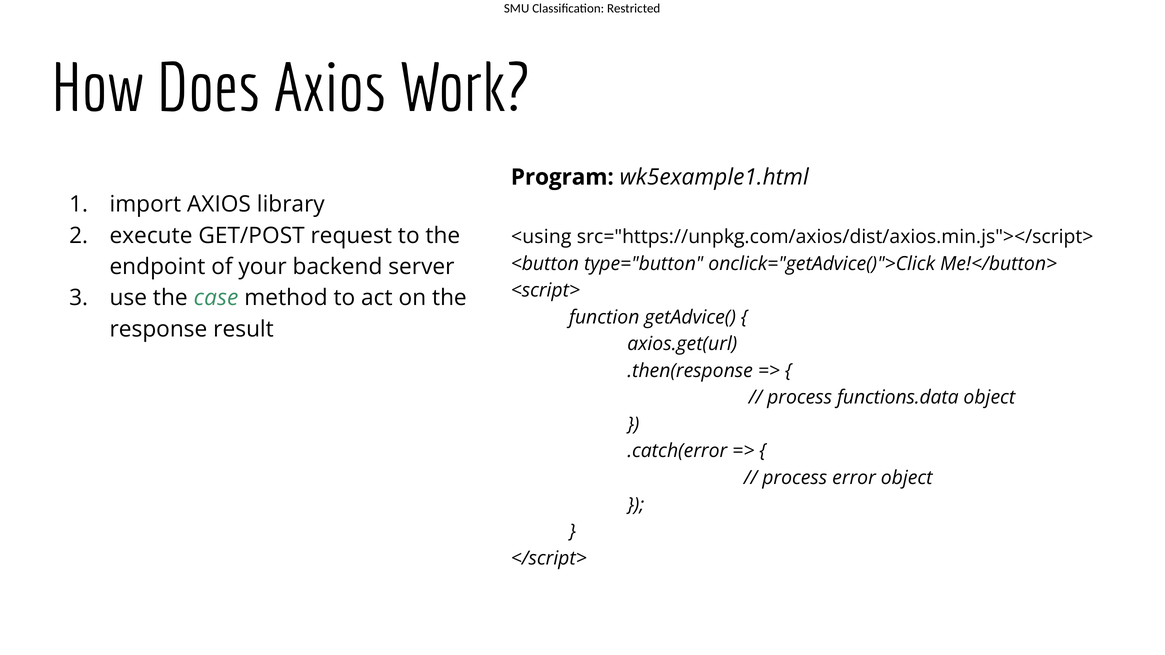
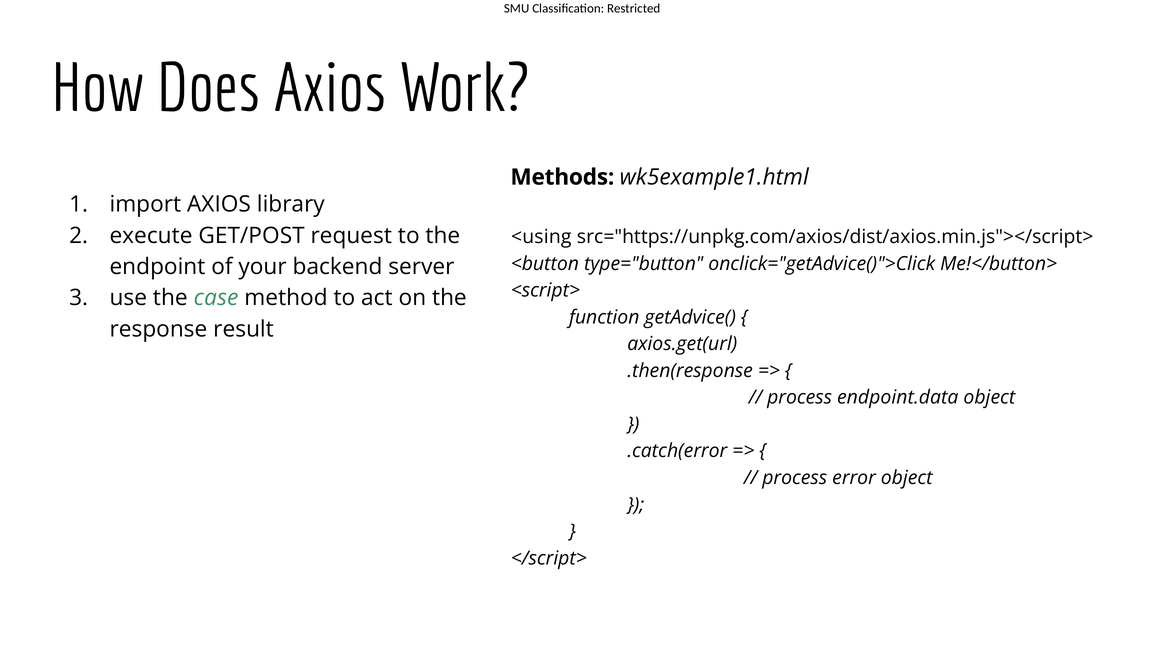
Program: Program -> Methods (562, 177)
functions.data: functions.data -> endpoint.data (898, 398)
